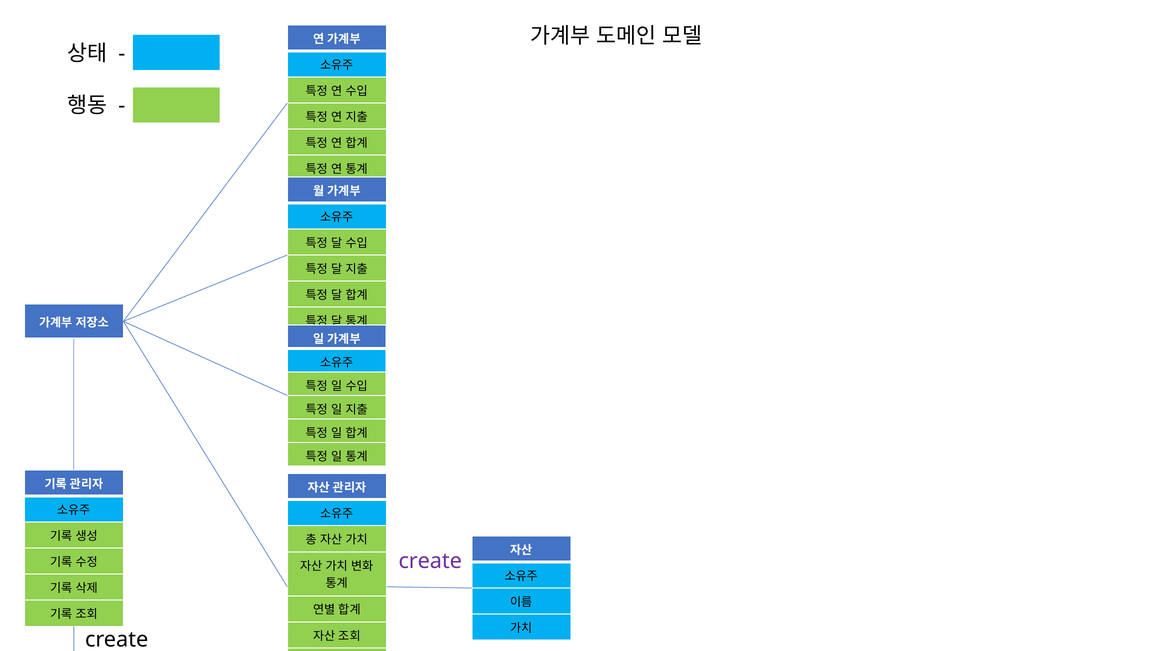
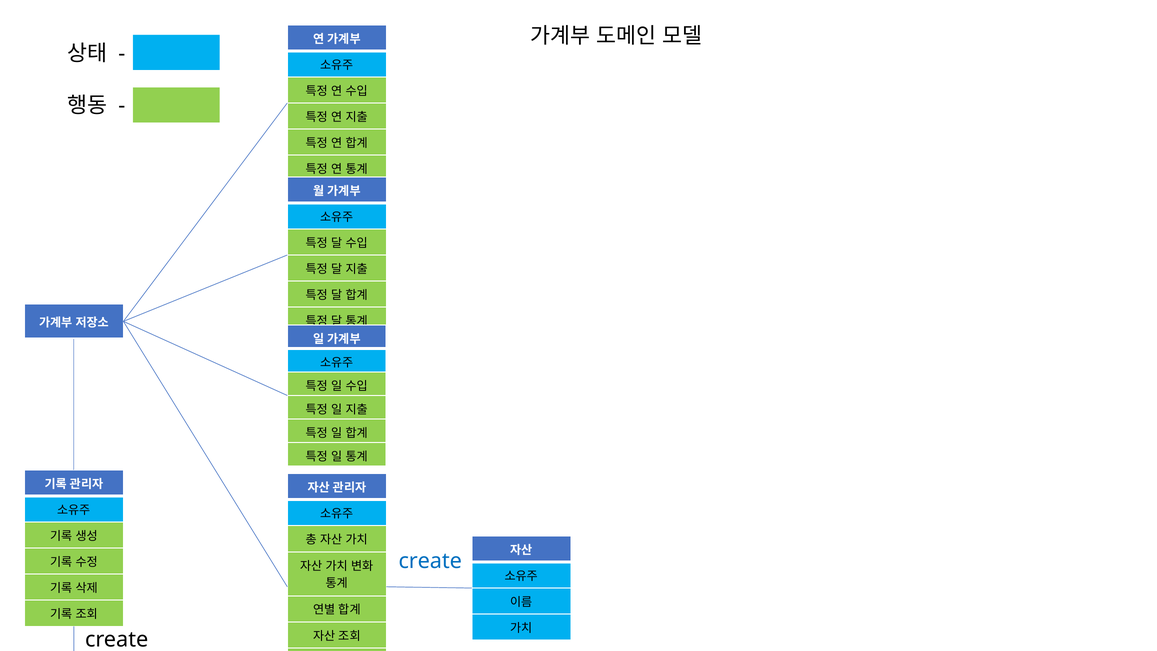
create colour: purple -> blue (430, 561)
